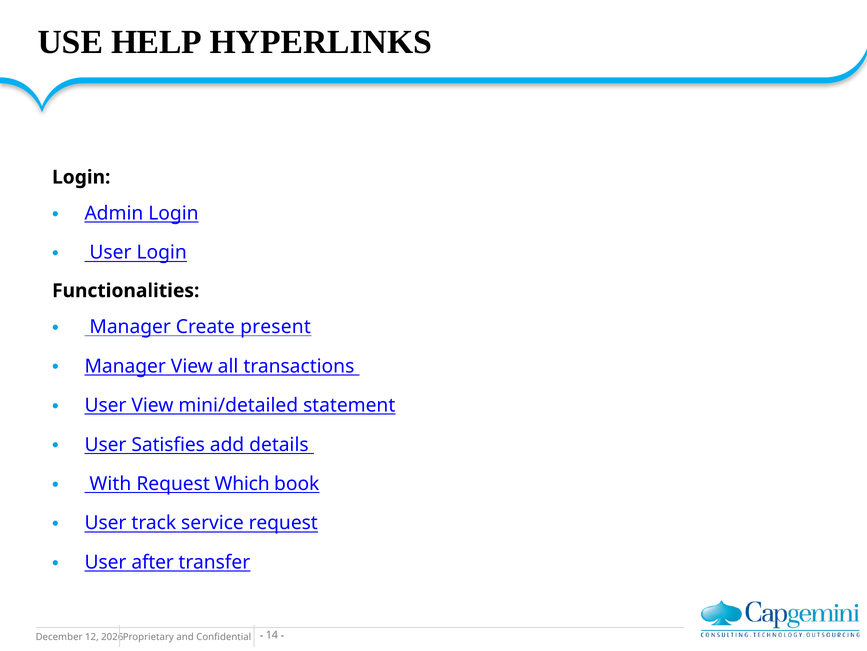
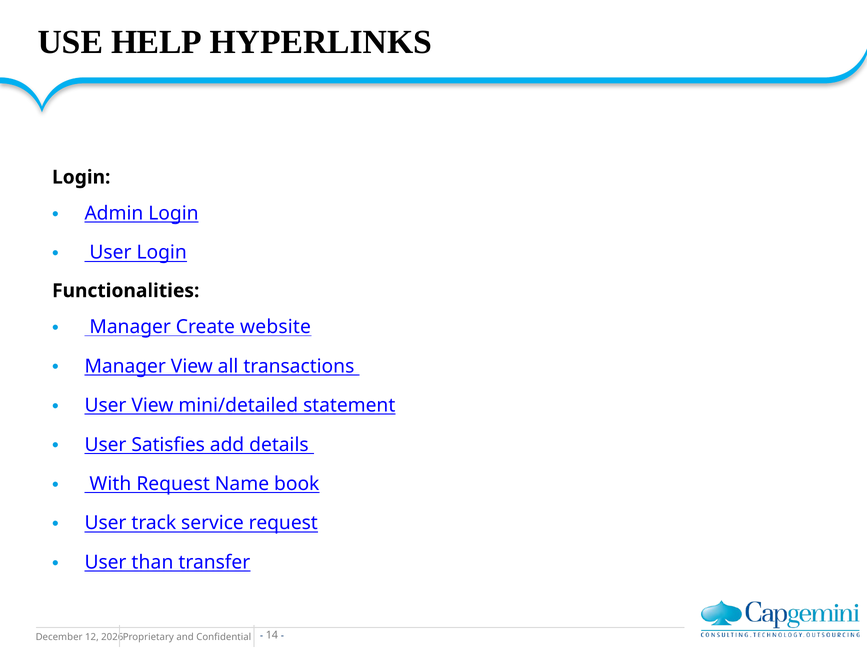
present: present -> website (275, 327)
Which: Which -> Name (242, 483)
after: after -> than (152, 562)
